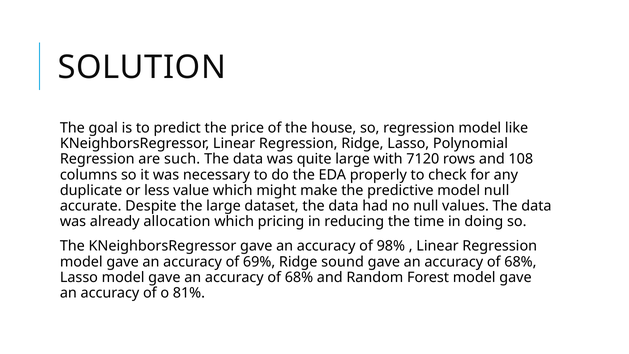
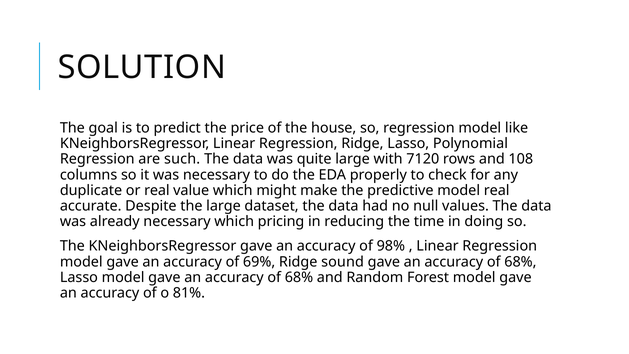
or less: less -> real (157, 190)
model null: null -> real (497, 190)
already allocation: allocation -> necessary (177, 221)
